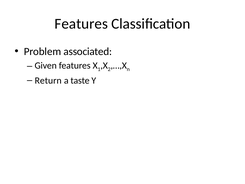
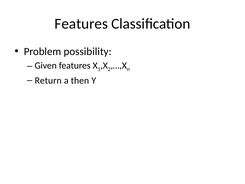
associated: associated -> possibility (88, 51)
taste: taste -> then (80, 80)
